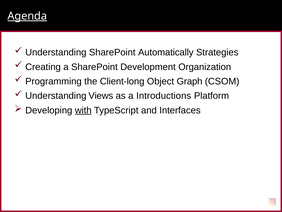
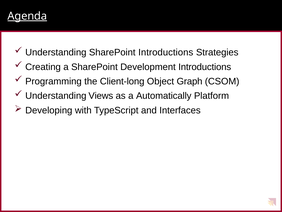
SharePoint Automatically: Automatically -> Introductions (166, 52)
Development Organization: Organization -> Introductions (205, 67)
Introductions: Introductions -> Automatically (164, 96)
with underline: present -> none (83, 110)
